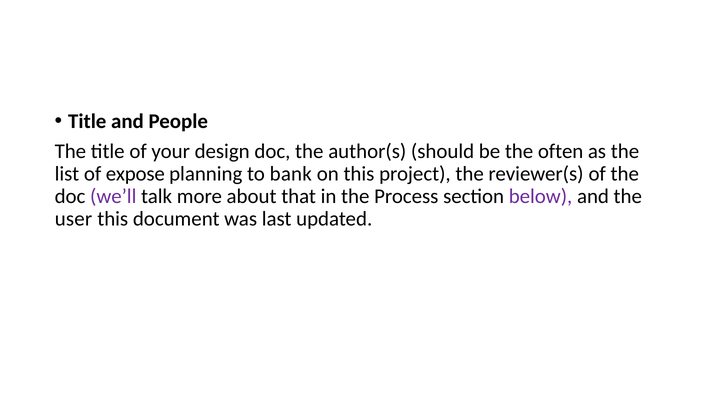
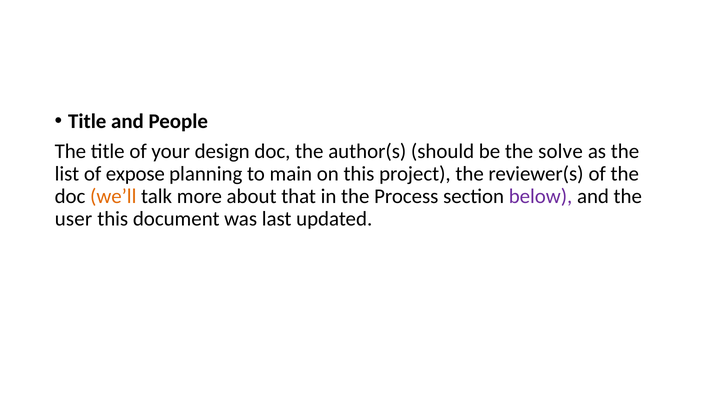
often: often -> solve (560, 151)
bank: bank -> main (291, 174)
we’ll colour: purple -> orange (113, 196)
